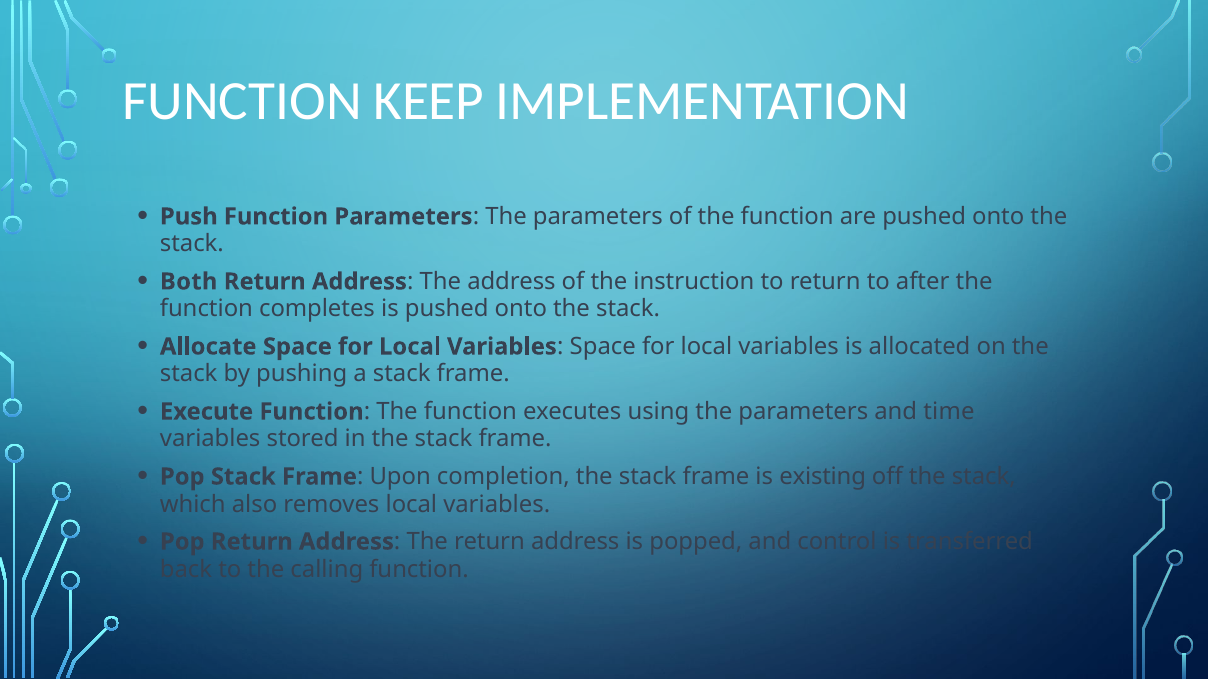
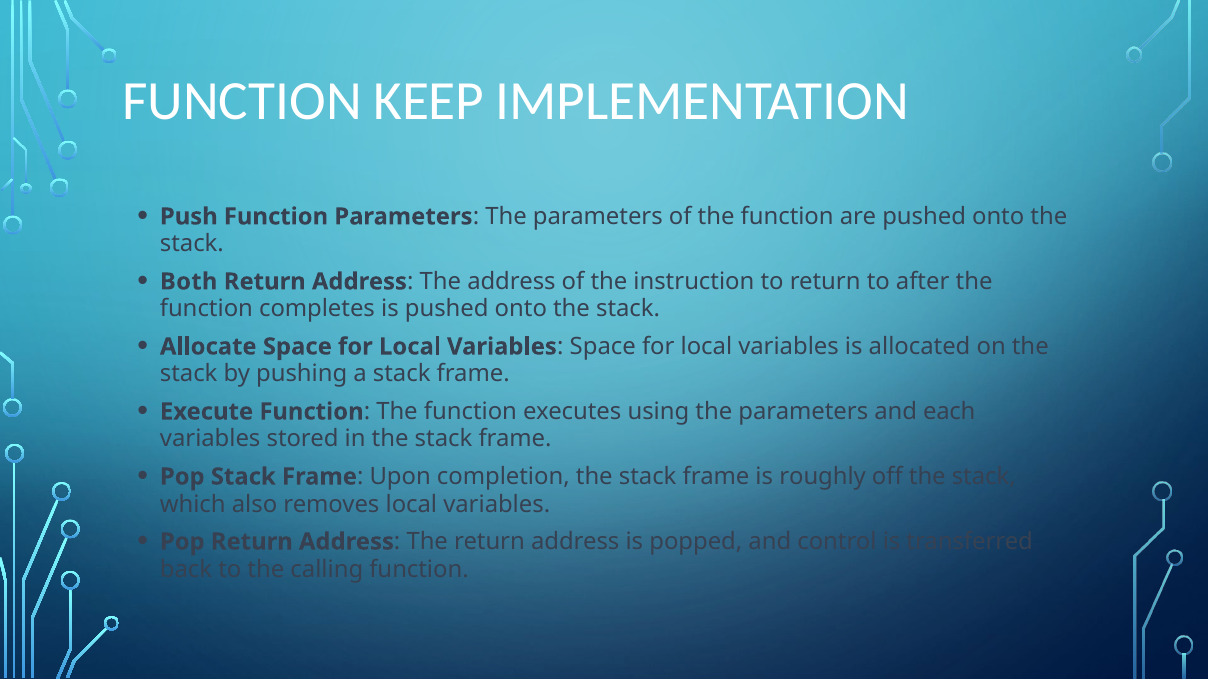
time: time -> each (949, 412)
existing: existing -> roughly (823, 477)
